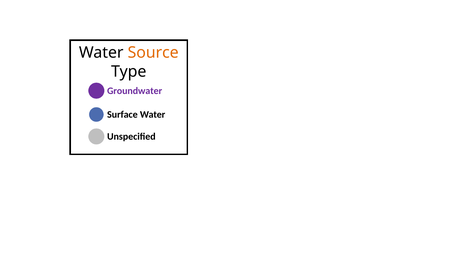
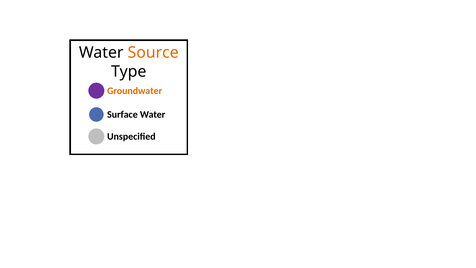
Groundwater colour: purple -> orange (135, 91)
